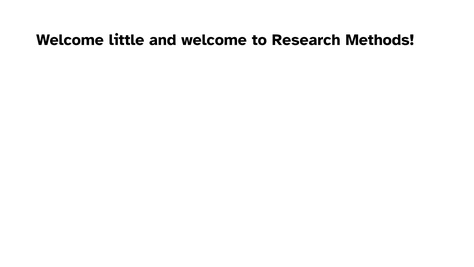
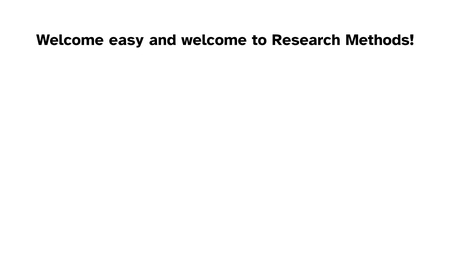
little: little -> easy (126, 40)
